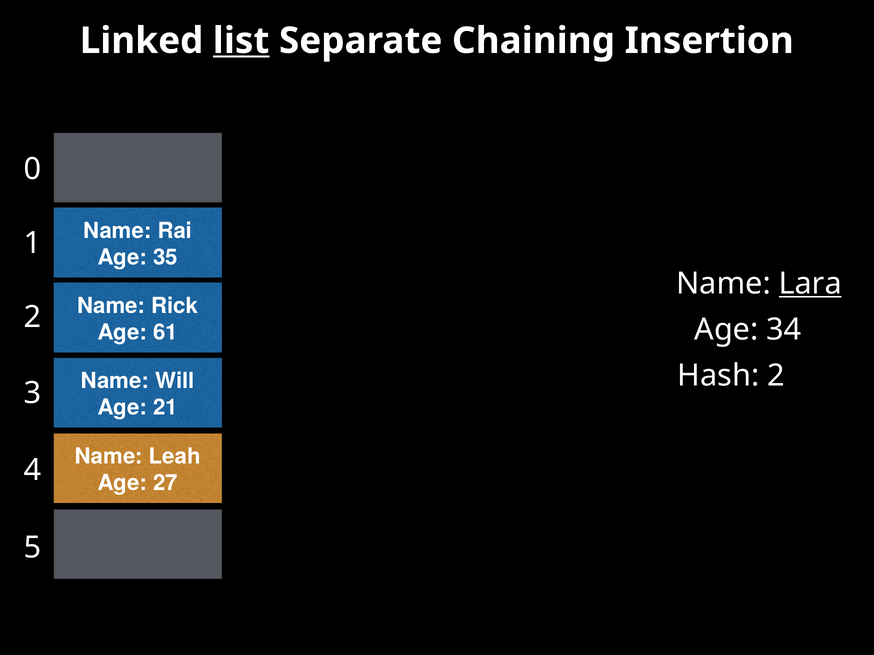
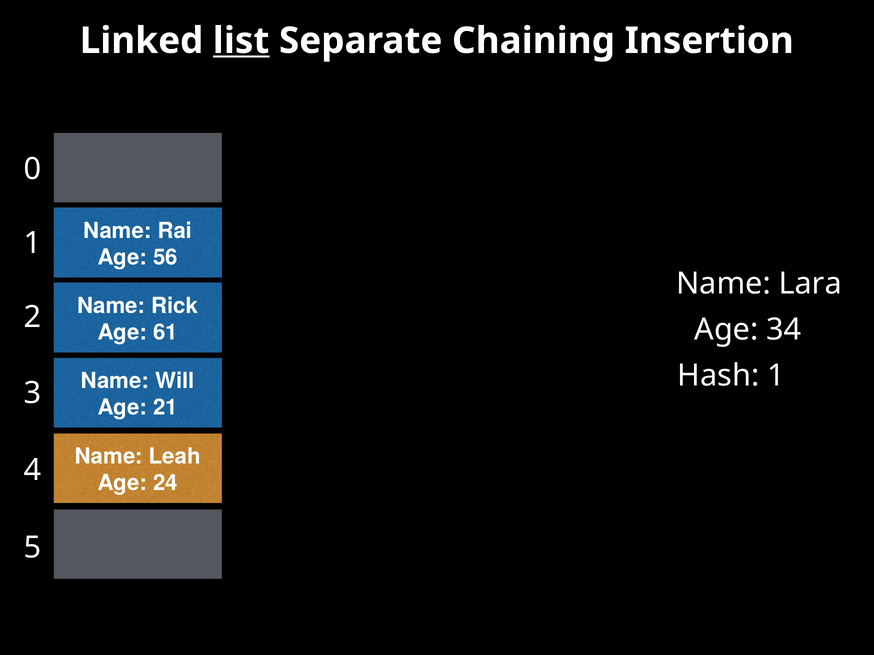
35: 35 -> 56 (165, 258)
Lara underline: present -> none (810, 284)
Hash 2: 2 -> 1 (776, 376)
27: 27 -> 24 (165, 483)
